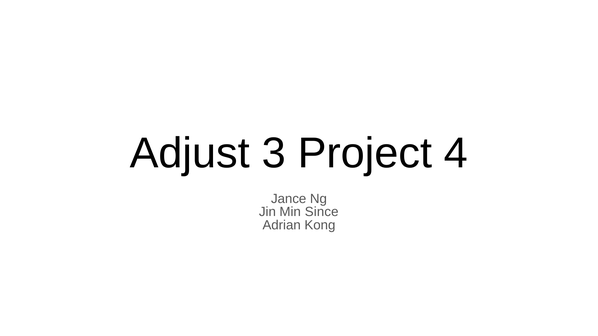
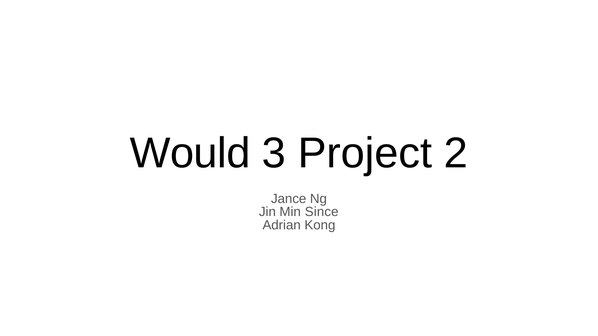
Adjust: Adjust -> Would (190, 153)
4: 4 -> 2 (456, 153)
